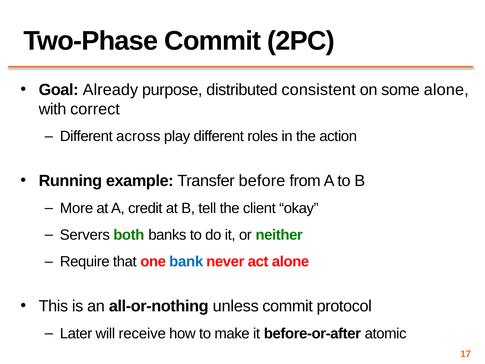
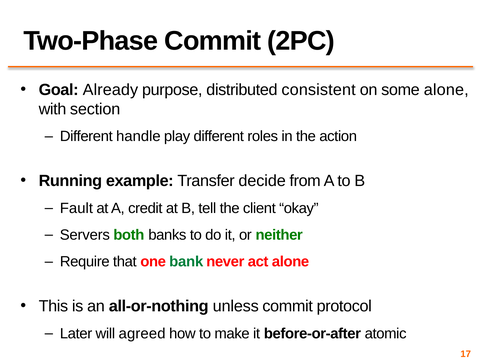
correct: correct -> section (95, 109)
across: across -> handle (138, 136)
before: before -> decide (262, 181)
More: More -> Fault (76, 208)
bank colour: blue -> green (186, 262)
receive: receive -> agreed (142, 333)
